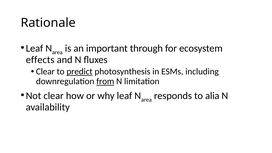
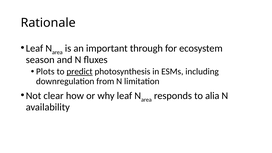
effects: effects -> season (40, 60)
Clear: Clear -> Plots (45, 72)
from underline: present -> none (105, 81)
